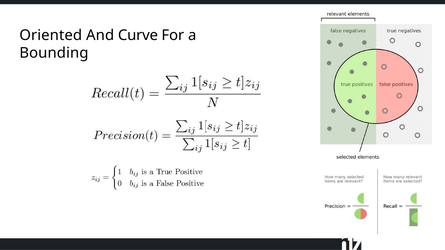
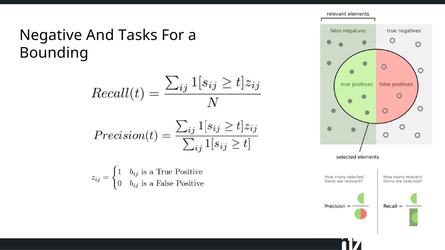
Oriented: Oriented -> Negative (51, 35)
Curve: Curve -> Tasks (138, 35)
